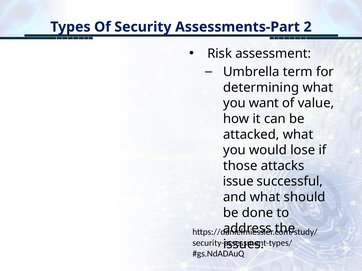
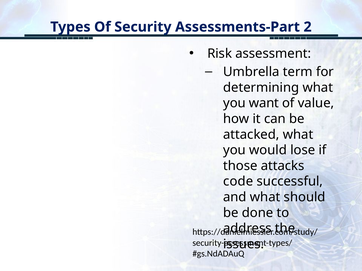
issue: issue -> code (238, 182)
